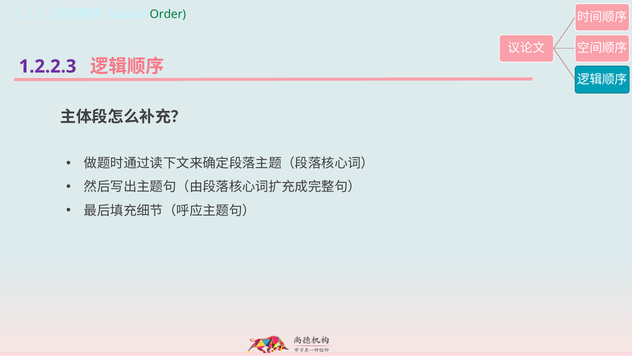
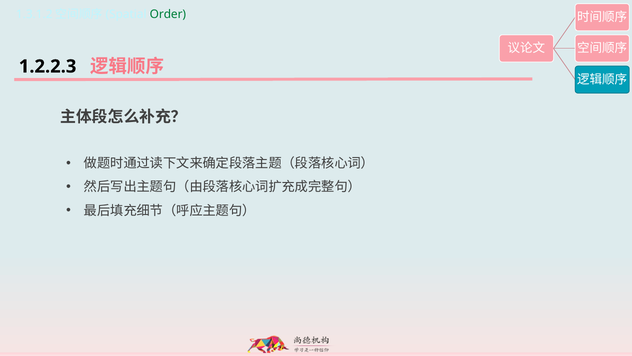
1.2.2.3 colour: purple -> black (48, 66)
